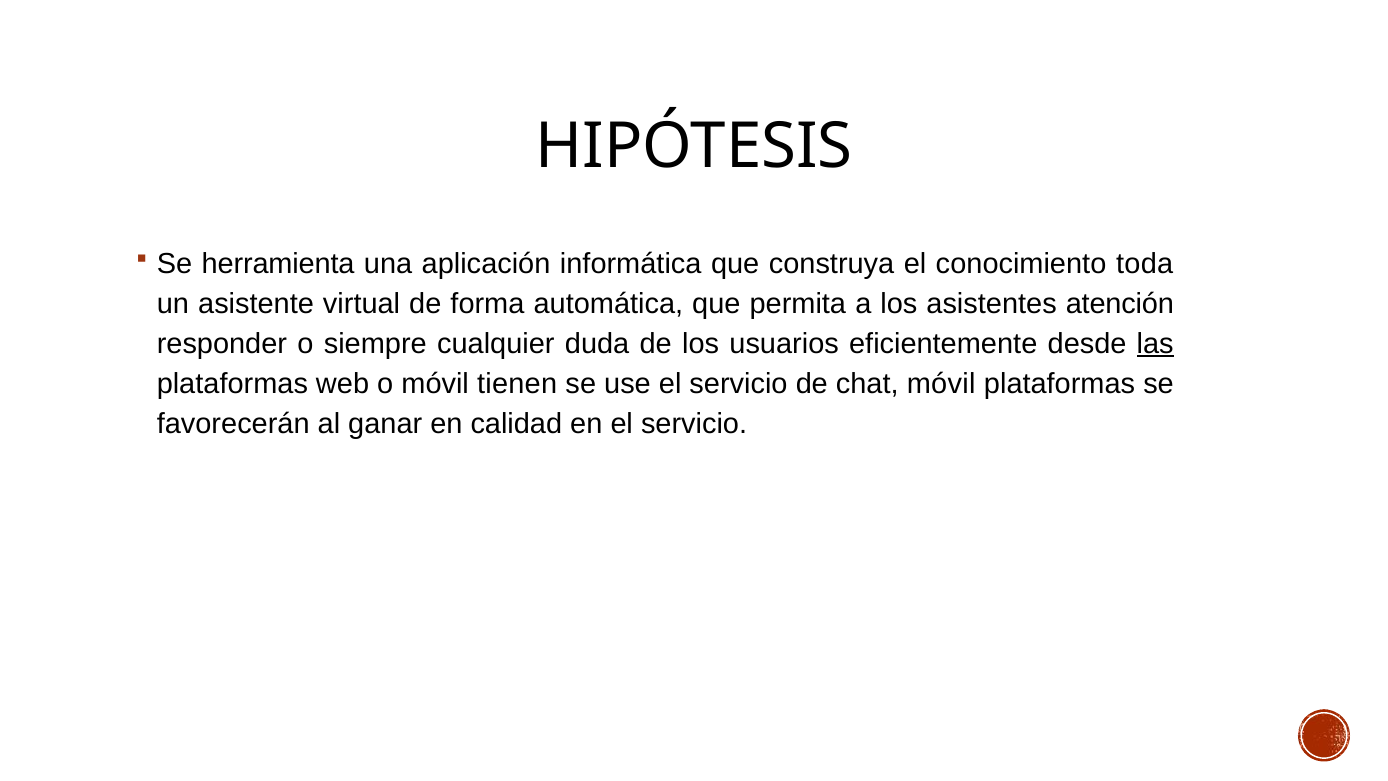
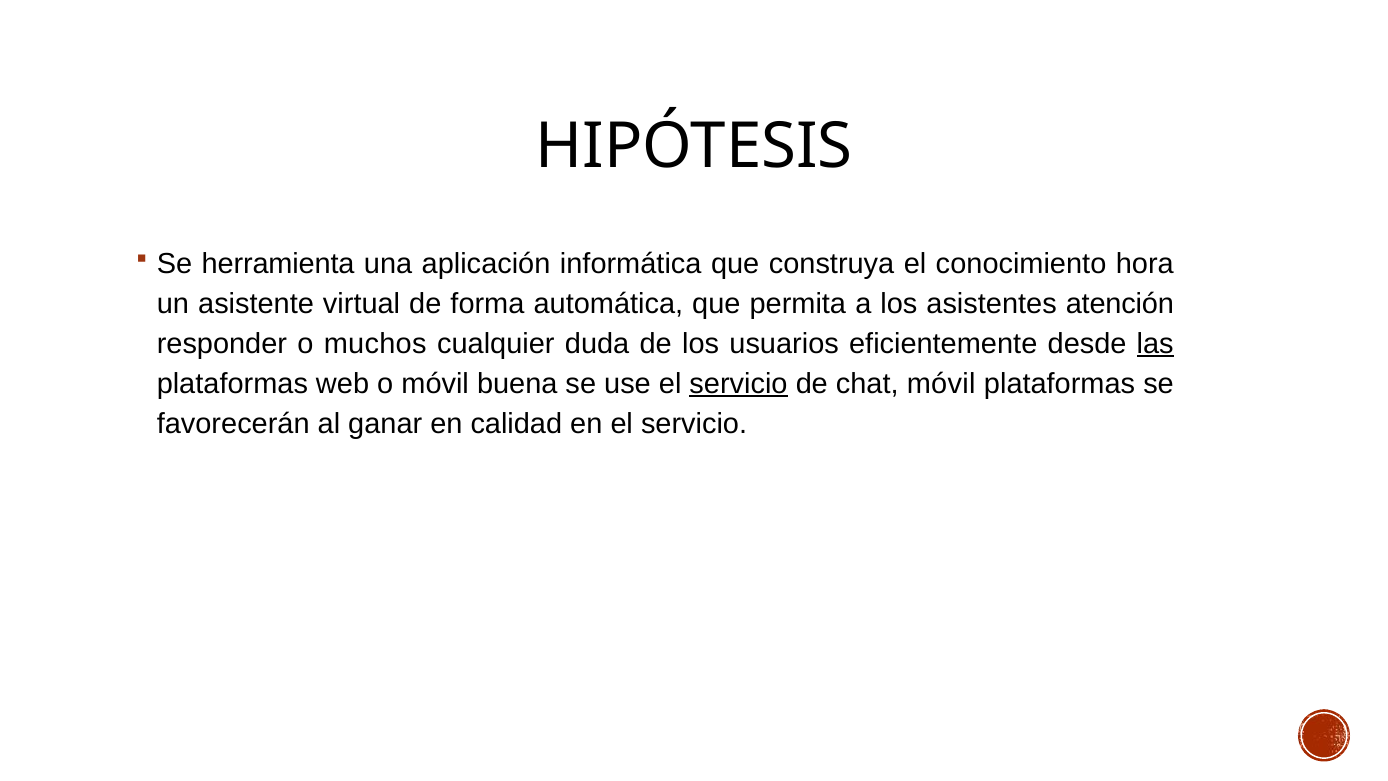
toda: toda -> hora (1145, 264)
siempre: siempre -> muchos (375, 343)
tienen: tienen -> buena (517, 383)
servicio underline: none -> present (739, 383)
